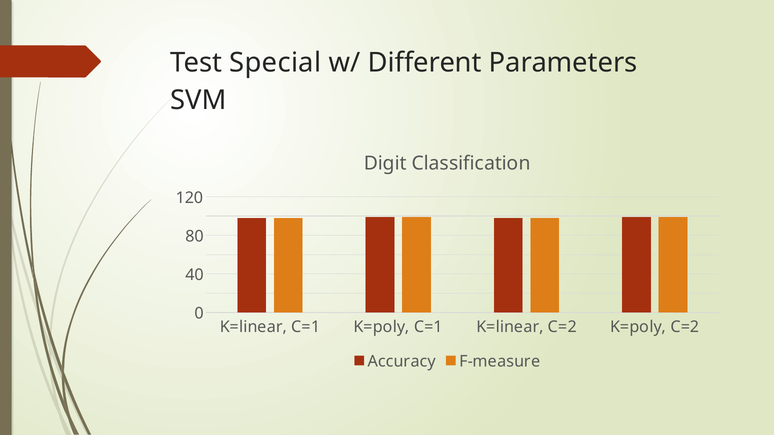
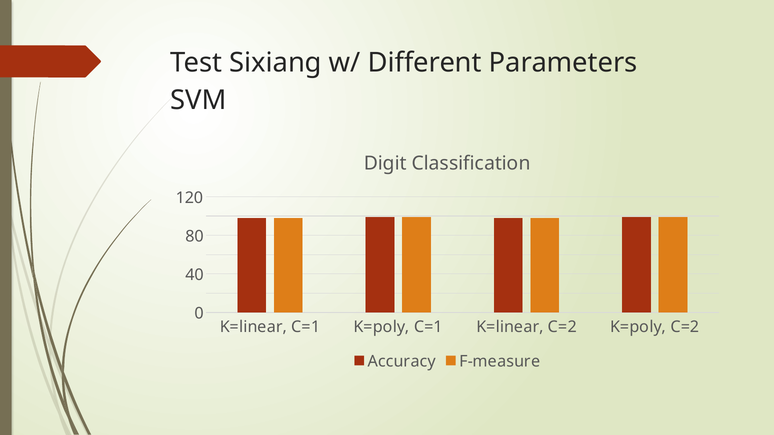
Special: Special -> Sixiang (275, 63)
